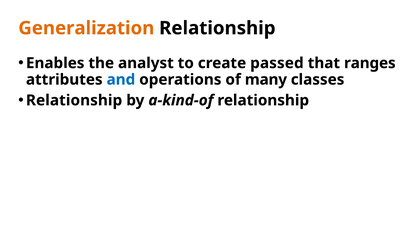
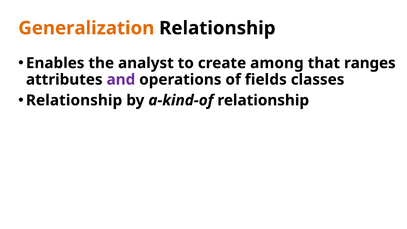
passed: passed -> among (277, 63)
and colour: blue -> purple (121, 80)
many: many -> fields (266, 80)
